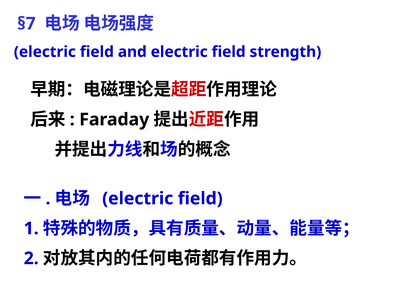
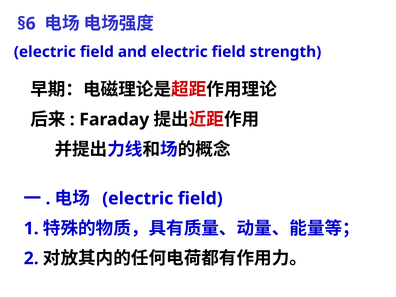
§7: §7 -> §6 (26, 24)
